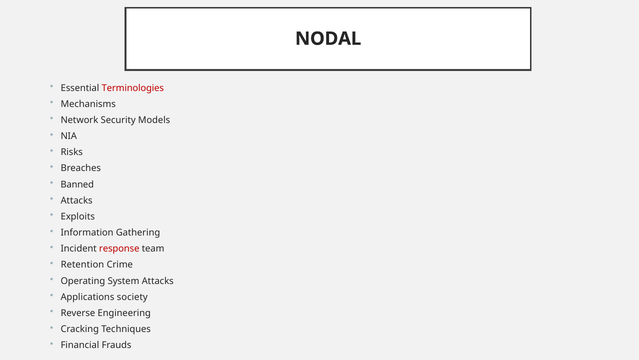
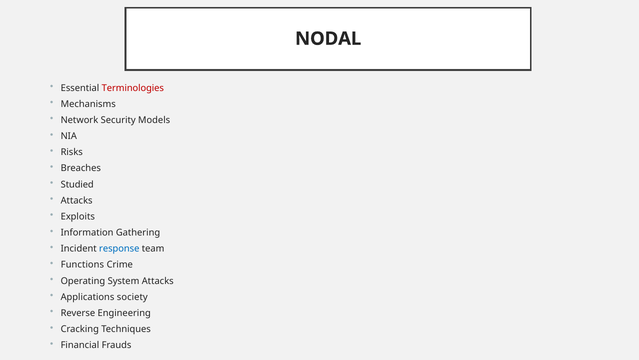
Banned: Banned -> Studied (77, 184)
response colour: red -> blue (119, 248)
Retention: Retention -> Functions (82, 264)
